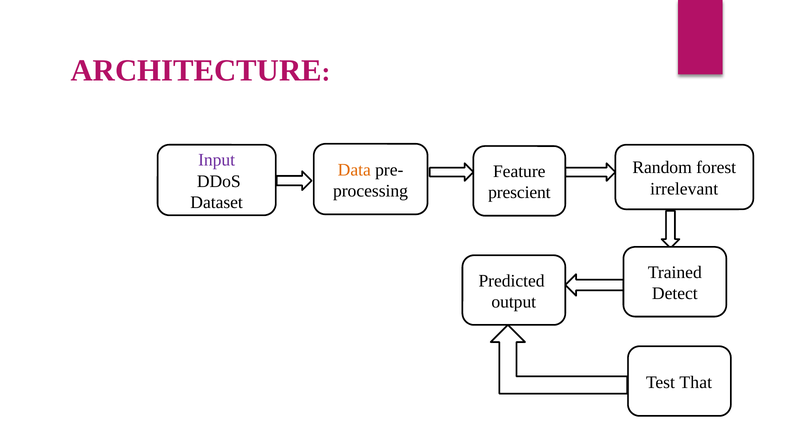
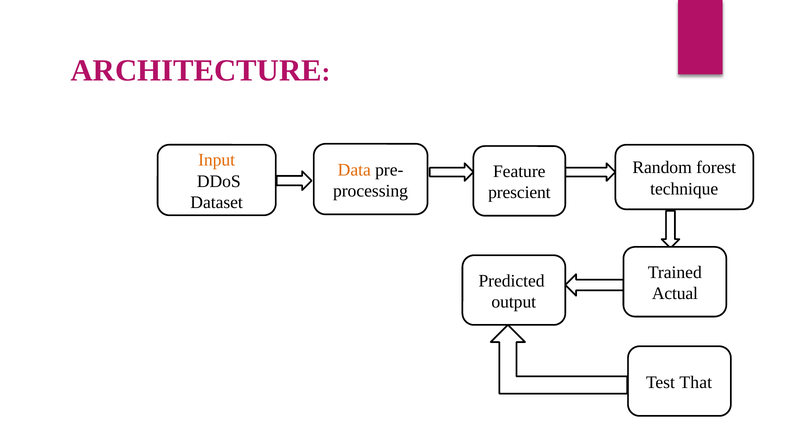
Input colour: purple -> orange (217, 160)
irrelevant: irrelevant -> technique (684, 189)
Detect: Detect -> Actual (675, 293)
